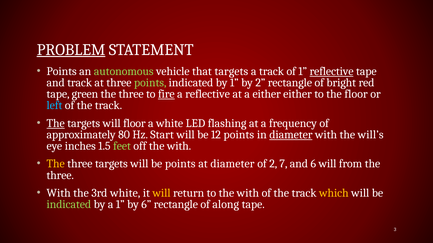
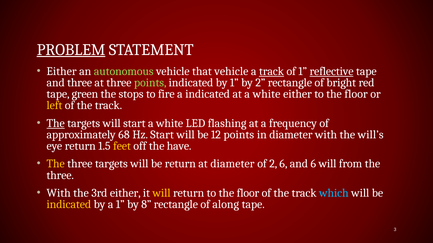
Points: Points -> Either (62, 71)
that targets: targets -> vehicle (231, 71)
track underline: none -> present (272, 71)
and track: track -> three (80, 83)
three: three -> stops (131, 94)
fire underline: present -> none (166, 94)
a reflective: reflective -> indicated (208, 94)
at a either: either -> white (267, 94)
left colour: light blue -> yellow (54, 106)
will floor: floor -> start (134, 124)
80: 80 -> 68 (124, 135)
diameter underline: present -> none (291, 135)
eye inches: inches -> return (80, 146)
feet colour: light green -> yellow (122, 146)
off the with: with -> have (179, 146)
be points: points -> return (180, 164)
2 7: 7 -> 6 (283, 164)
3rd white: white -> either (125, 193)
return to the with: with -> floor (248, 193)
which colour: yellow -> light blue (334, 193)
indicated colour: light green -> yellow (69, 205)
by 6: 6 -> 8 (146, 205)
